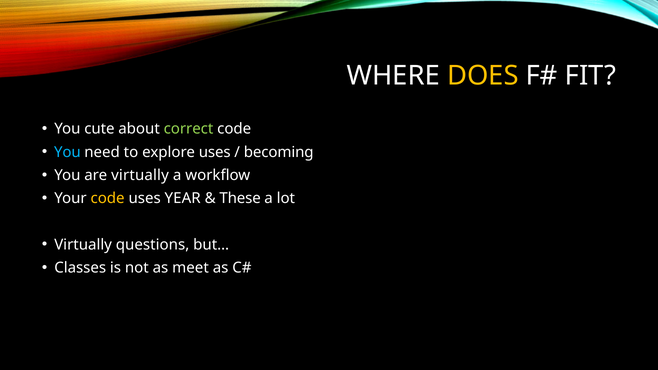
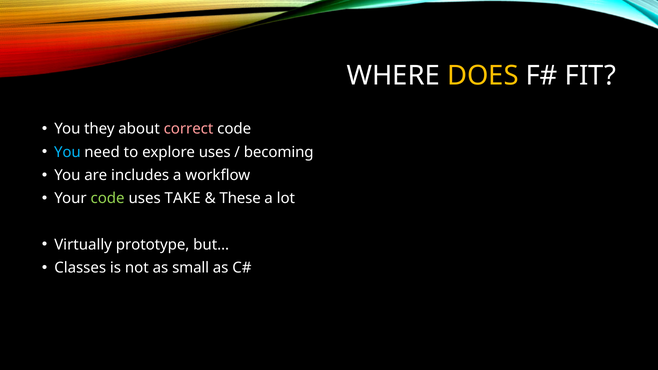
cute: cute -> they (99, 129)
correct colour: light green -> pink (189, 129)
are virtually: virtually -> includes (140, 175)
code colour: yellow -> light green (108, 198)
YEAR: YEAR -> TAKE (183, 198)
questions: questions -> prototype (153, 245)
meet: meet -> small (191, 268)
